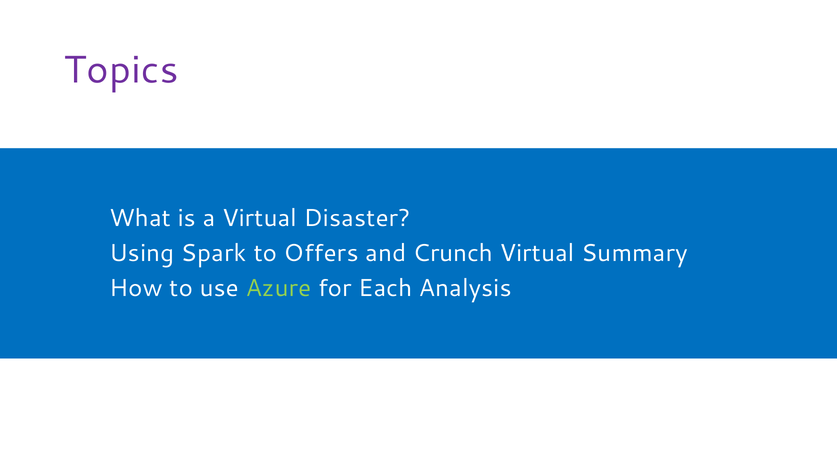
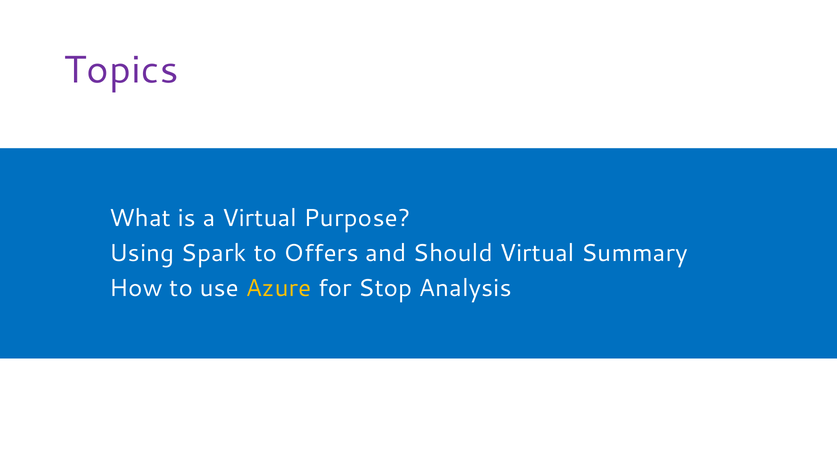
Disaster: Disaster -> Purpose (357, 218)
Crunch: Crunch -> Should (453, 253)
Azure colour: light green -> yellow (278, 288)
Each: Each -> Stop (385, 288)
